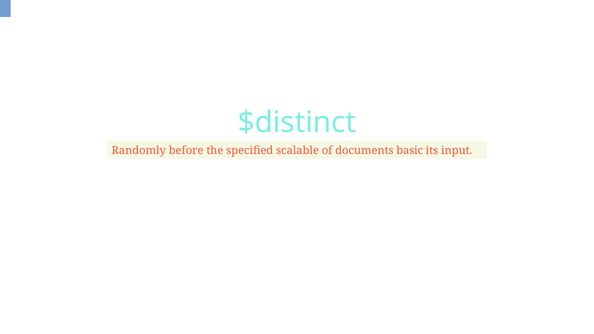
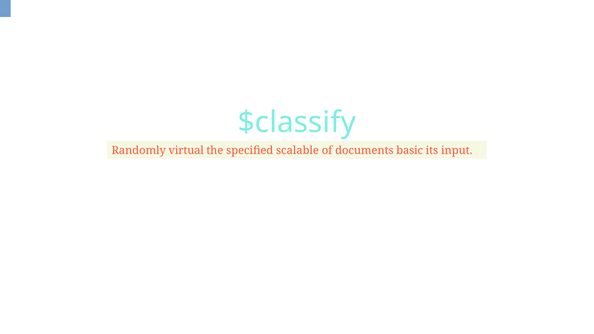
$distinct: $distinct -> $classify (297, 122)
before: before -> virtual (186, 151)
